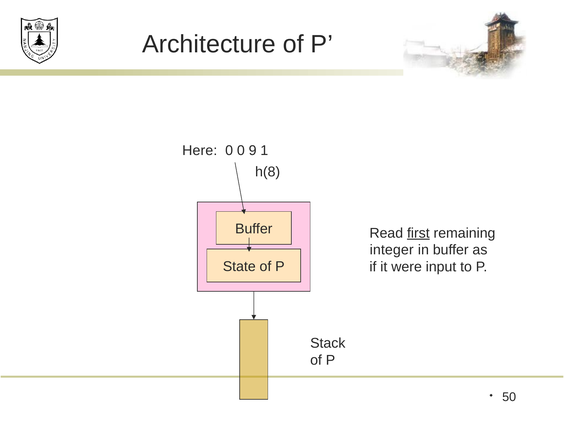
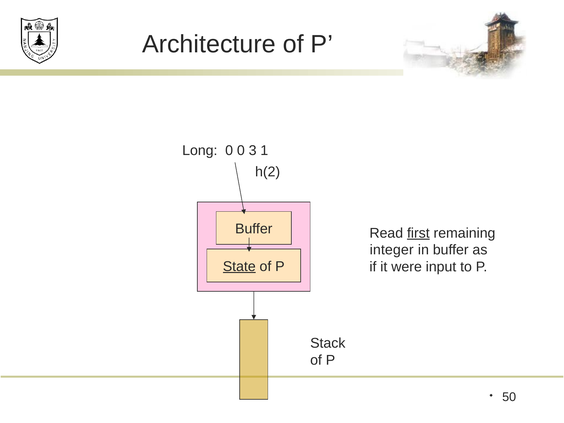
Here: Here -> Long (200, 151)
9: 9 -> 3 (253, 151)
h(8: h(8 -> h(2 (268, 172)
State underline: none -> present (239, 267)
